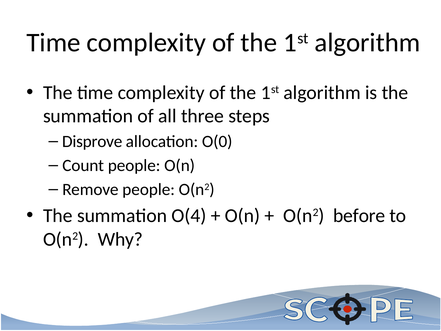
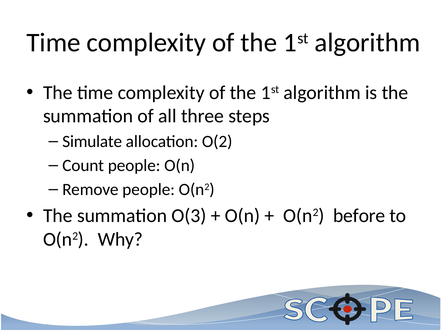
Disprove: Disprove -> Simulate (92, 141)
O(0: O(0 -> O(2 (217, 141)
O(4: O(4 -> O(3 (189, 216)
